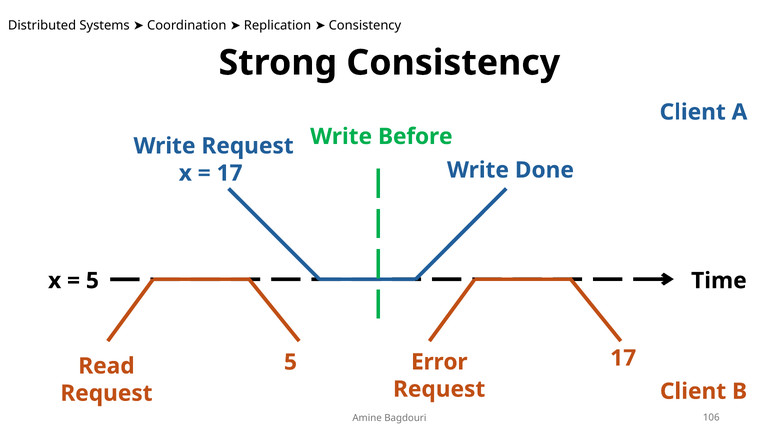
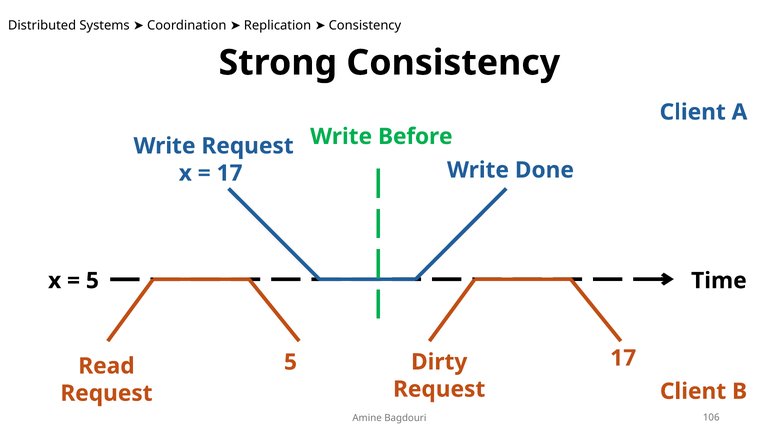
Error: Error -> Dirty (439, 362)
